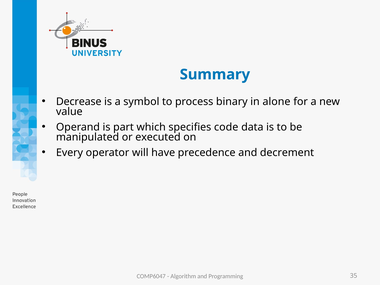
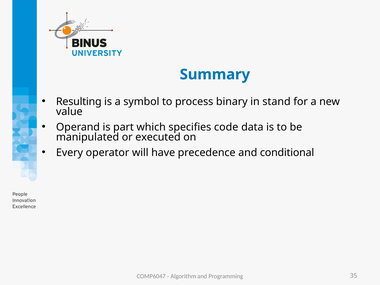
Decrease: Decrease -> Resulting (79, 102)
alone: alone -> stand (276, 102)
decrement: decrement -> conditional (287, 153)
